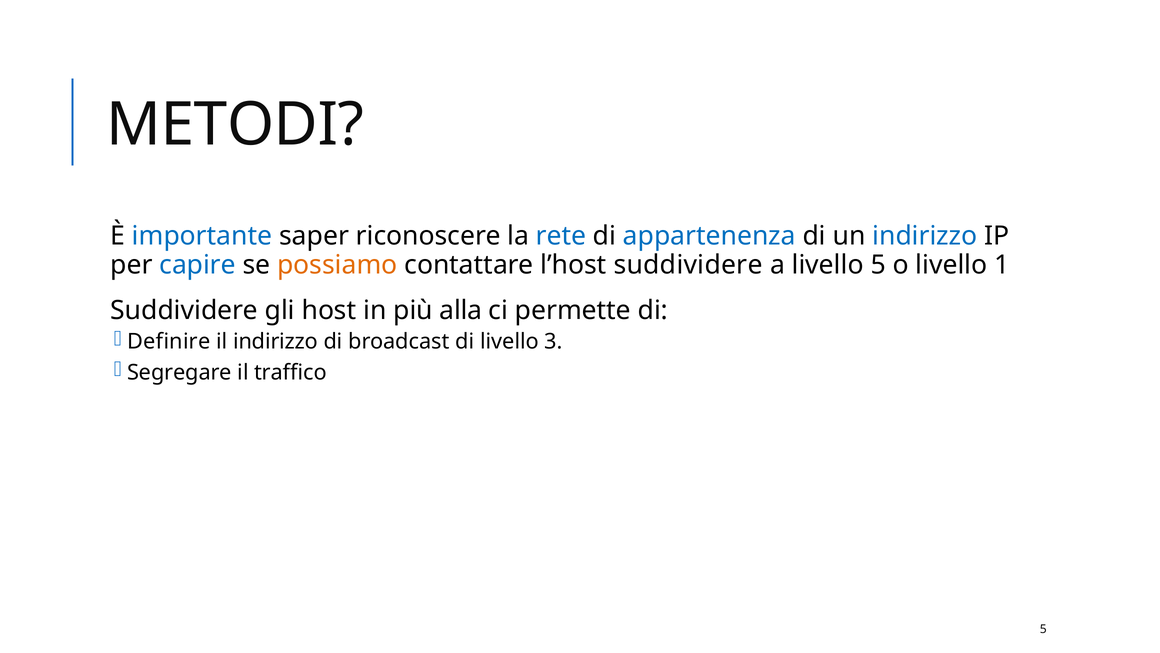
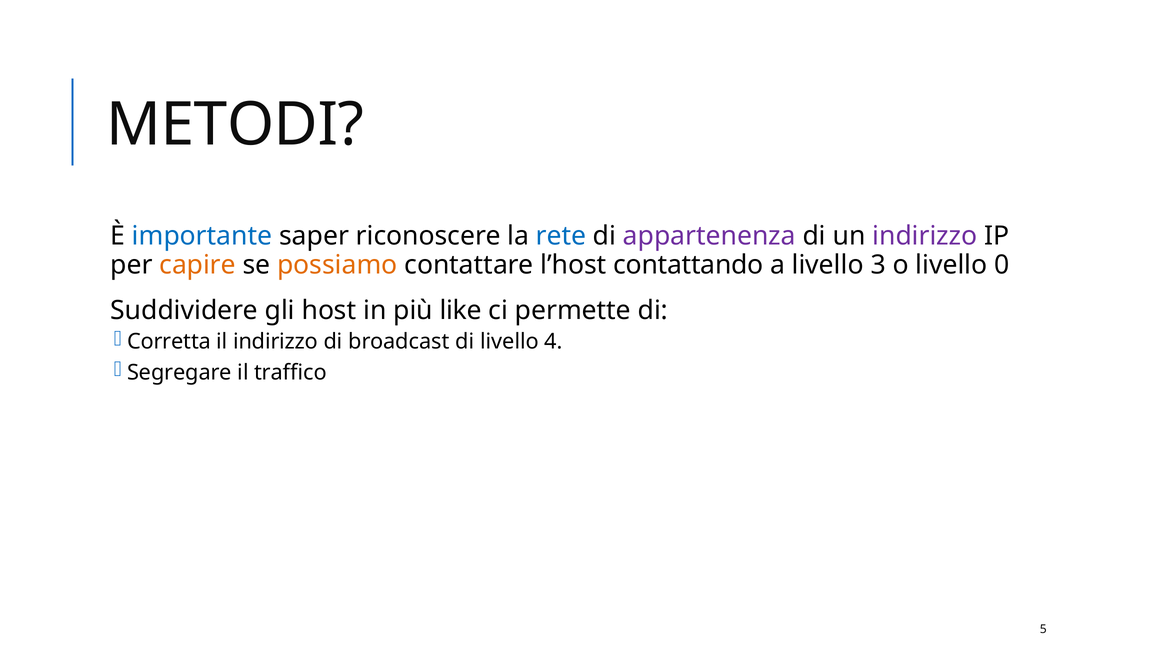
appartenenza colour: blue -> purple (709, 236)
indirizzo colour: blue -> purple (925, 236)
capire colour: blue -> orange (198, 265)
l’host suddividere: suddividere -> contattando (688, 265)
livello 5: 5 -> 3 (878, 265)
1: 1 -> 0 (1002, 265)
alla: alla -> like (461, 310)
Definire: Definire -> Corretta (169, 341)
3: 3 -> 4 (554, 341)
